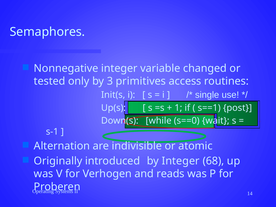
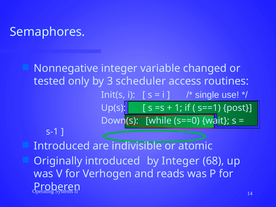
primitives: primitives -> scheduler (141, 81)
Alternation: Alternation -> Introduced (62, 146)
